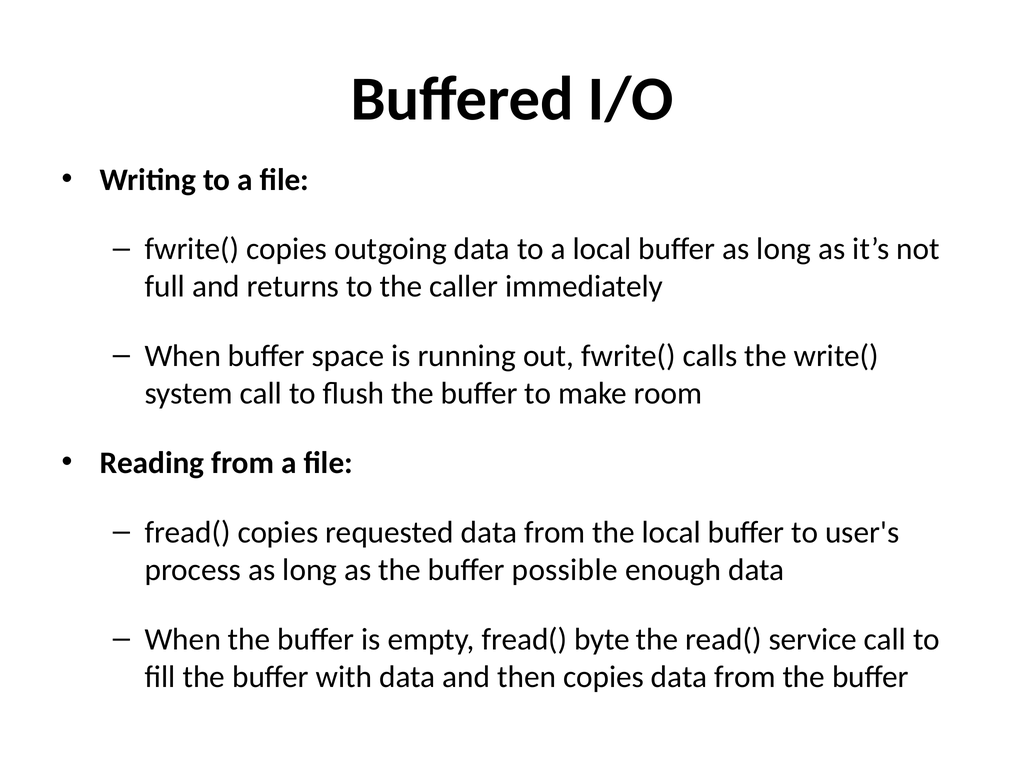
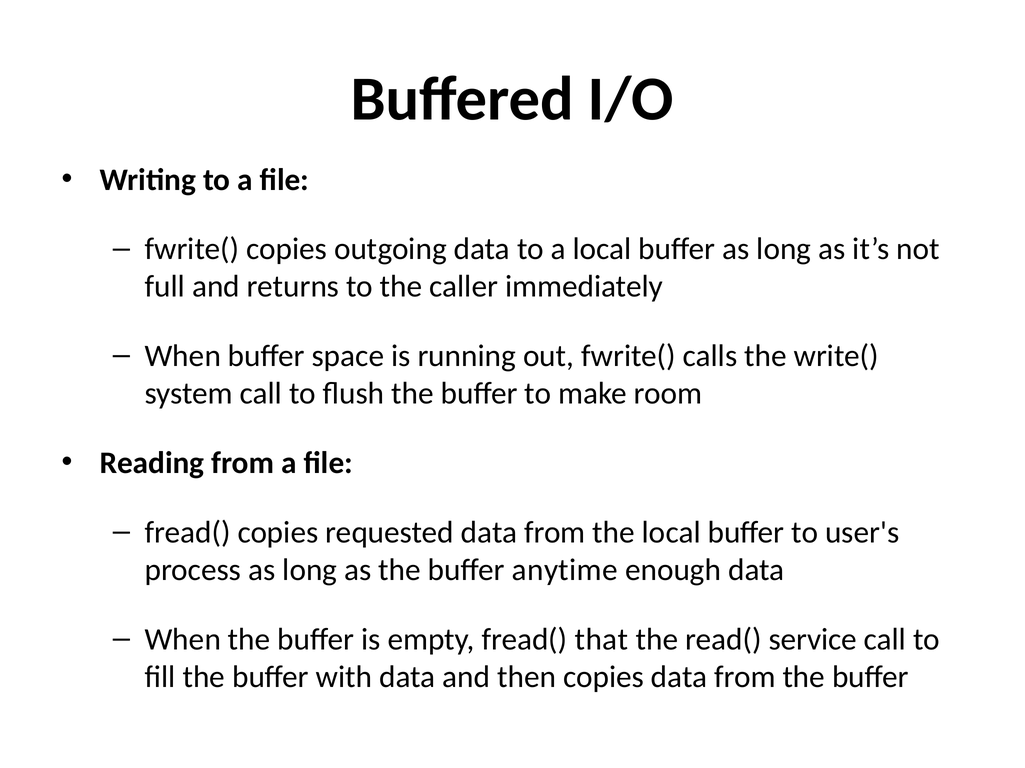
possible: possible -> anytime (565, 570)
byte: byte -> that (602, 640)
